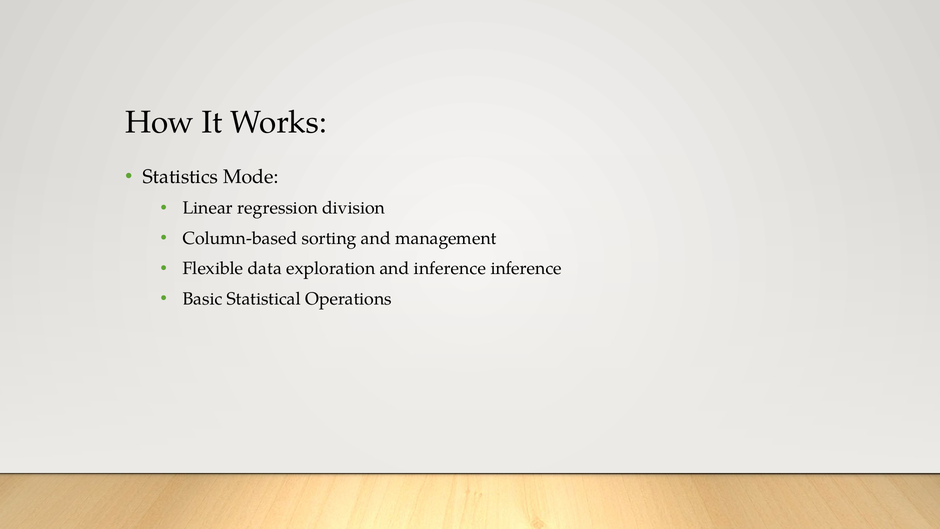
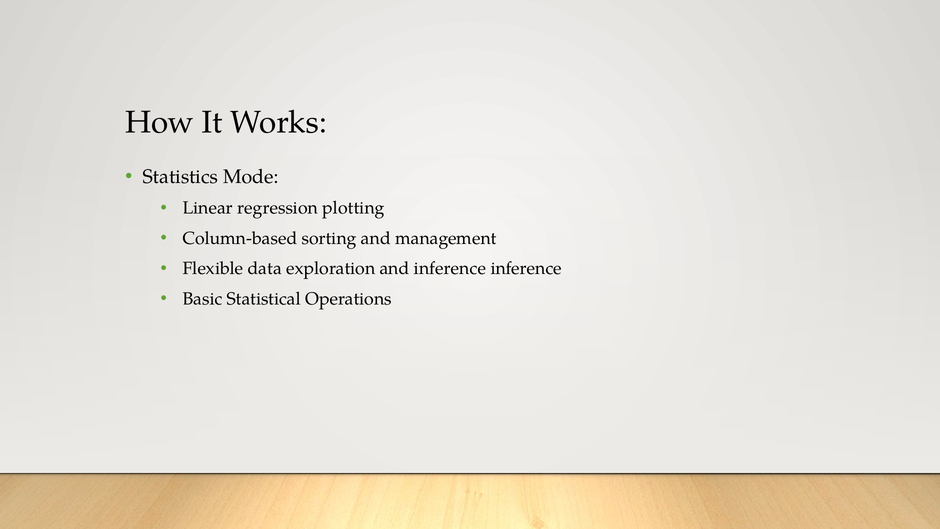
division: division -> plotting (353, 208)
